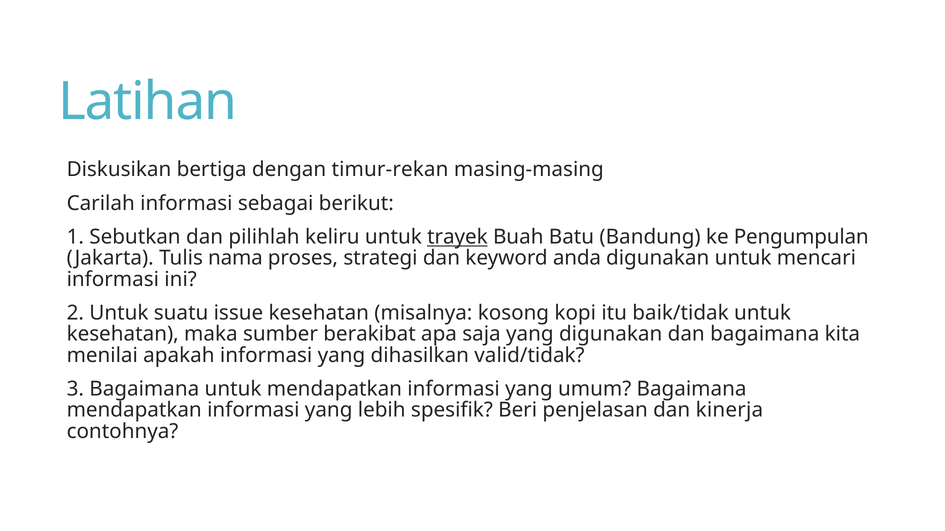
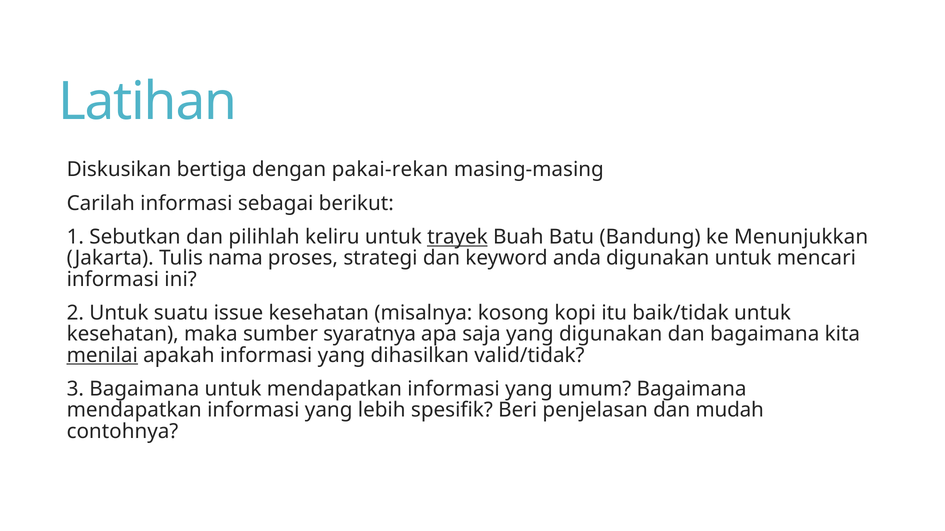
timur-rekan: timur-rekan -> pakai-rekan (390, 170)
Pengumpulan: Pengumpulan -> Menunjukkan (801, 237)
berakibat: berakibat -> syaratnya (370, 335)
menilai underline: none -> present (102, 356)
kinerja: kinerja -> mudah (730, 411)
